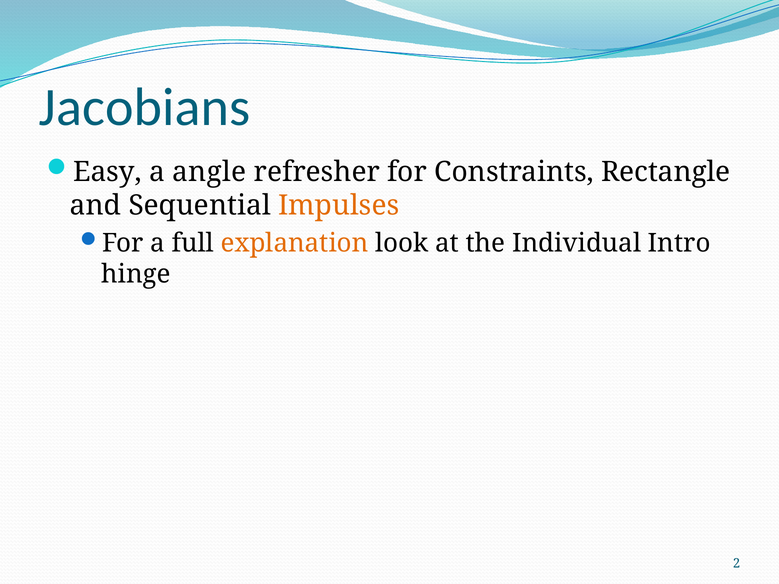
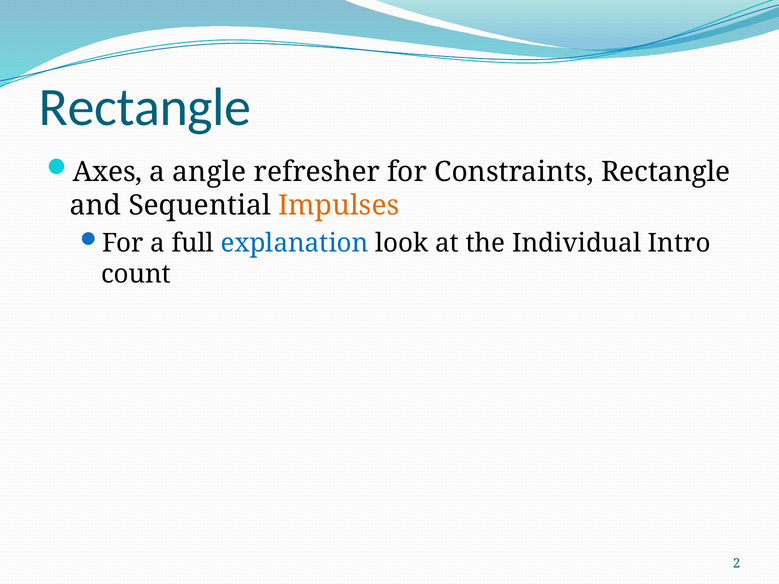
Jacobians: Jacobians -> Rectangle (145, 108)
Easy: Easy -> Axes (108, 172)
explanation colour: orange -> blue (295, 243)
hinge: hinge -> count (136, 274)
